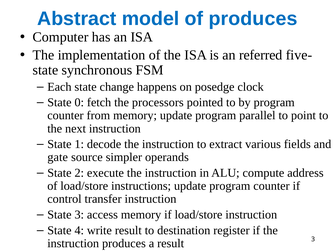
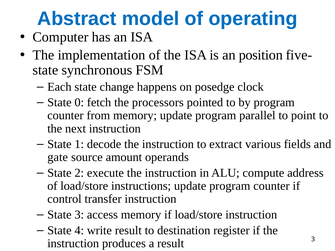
of produces: produces -> operating (253, 19)
referred: referred -> position (261, 55)
simpler: simpler -> amount (124, 157)
